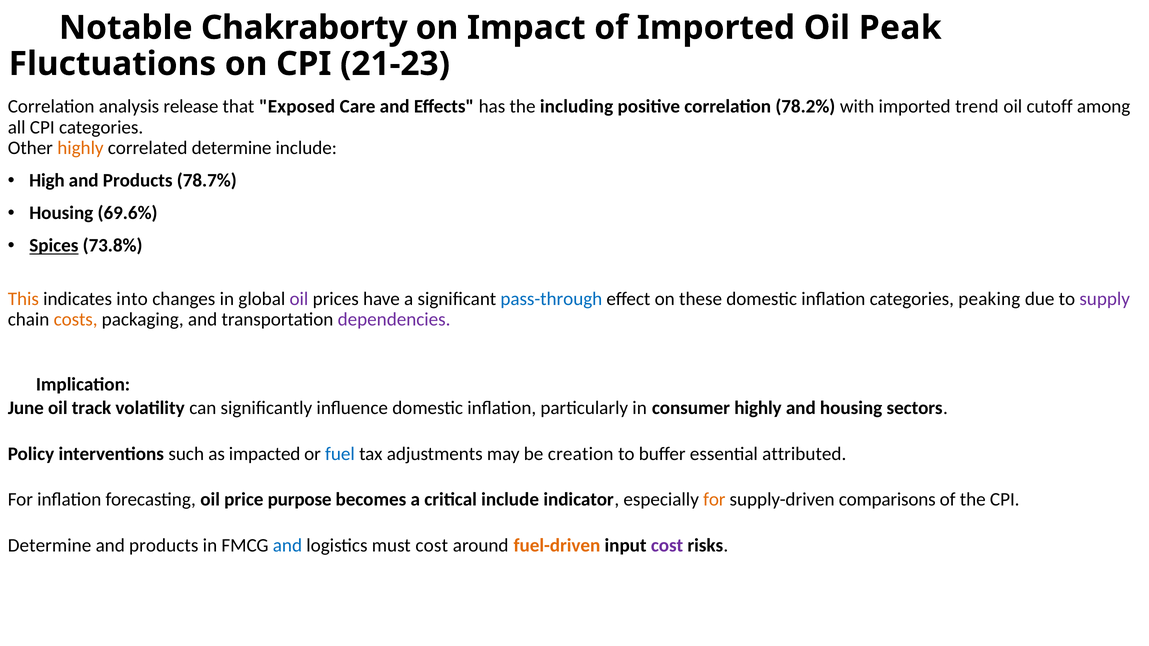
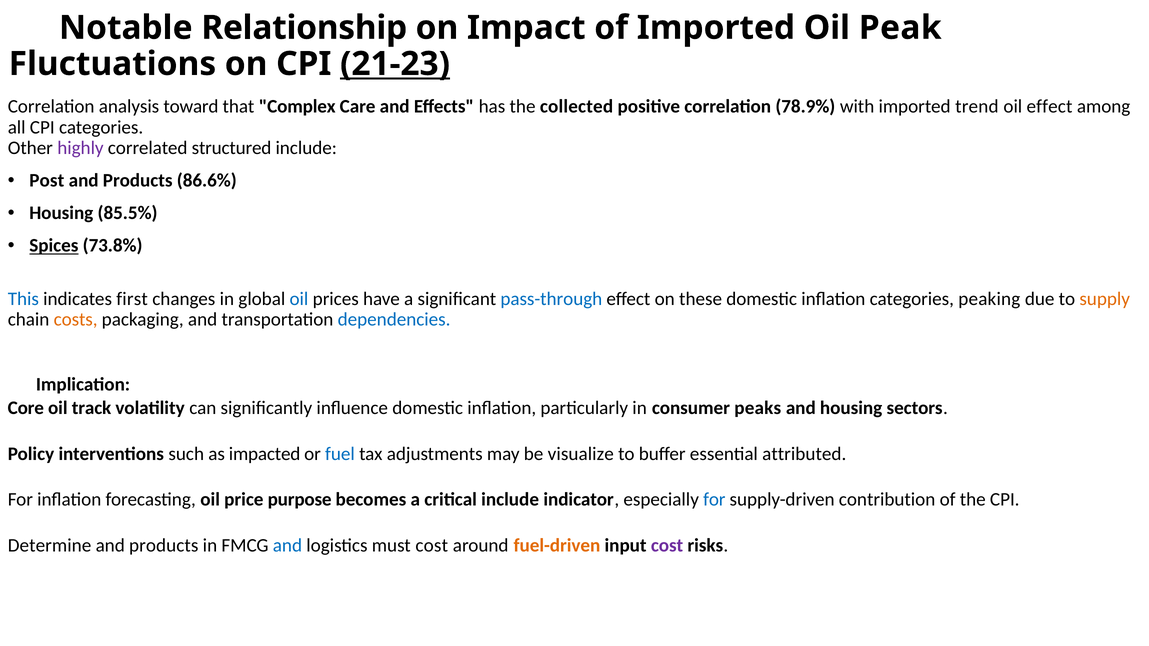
Chakraborty: Chakraborty -> Relationship (304, 28)
21-23 underline: none -> present (395, 64)
release: release -> toward (191, 107)
Exposed: Exposed -> Complex (297, 107)
including: including -> collected (577, 107)
78.2%: 78.2% -> 78.9% (805, 107)
oil cutoff: cutoff -> effect (1050, 107)
highly colour: orange -> purple (80, 148)
correlated determine: determine -> structured (232, 148)
High: High -> Post (47, 181)
78.7%: 78.7% -> 86.6% (207, 181)
69.6%: 69.6% -> 85.5% (128, 213)
This colour: orange -> blue (23, 299)
into: into -> first (132, 299)
oil colour: purple -> blue (299, 299)
supply colour: purple -> orange (1105, 299)
dependencies colour: purple -> blue (394, 320)
June: June -> Core (26, 408)
consumer highly: highly -> peaks (758, 408)
creation: creation -> visualize (581, 454)
for colour: orange -> blue (714, 500)
comparisons: comparisons -> contribution (887, 500)
